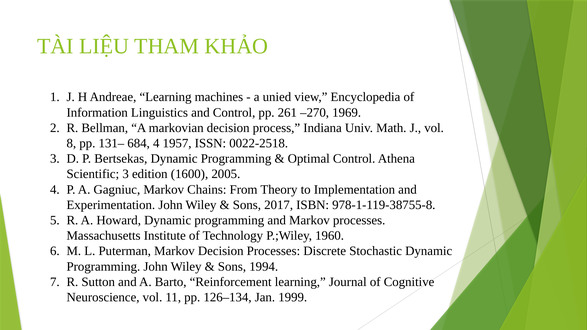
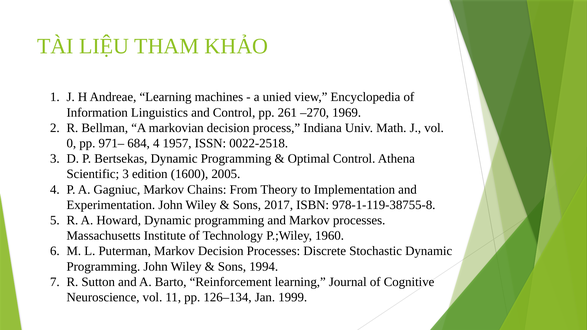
8: 8 -> 0 (71, 143)
131–: 131– -> 971– (111, 143)
